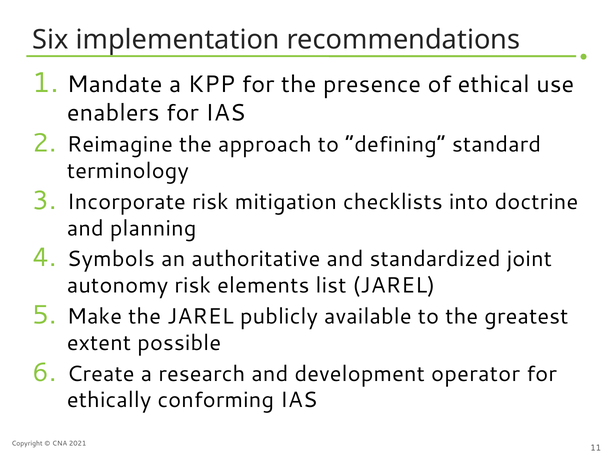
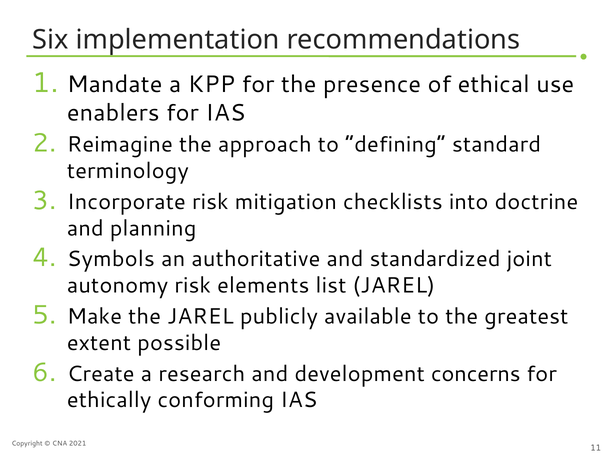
operator: operator -> concerns (476, 374)
